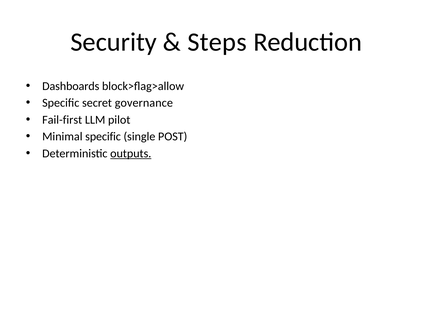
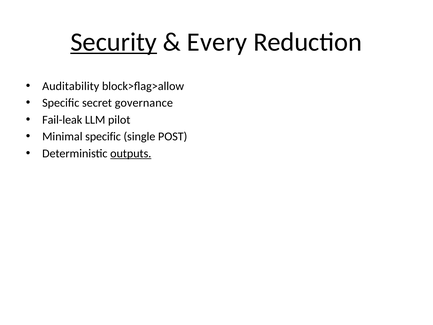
Security underline: none -> present (114, 42)
Steps: Steps -> Every (217, 42)
Dashboards: Dashboards -> Auditability (71, 86)
Fail-first: Fail-first -> Fail-leak (62, 120)
